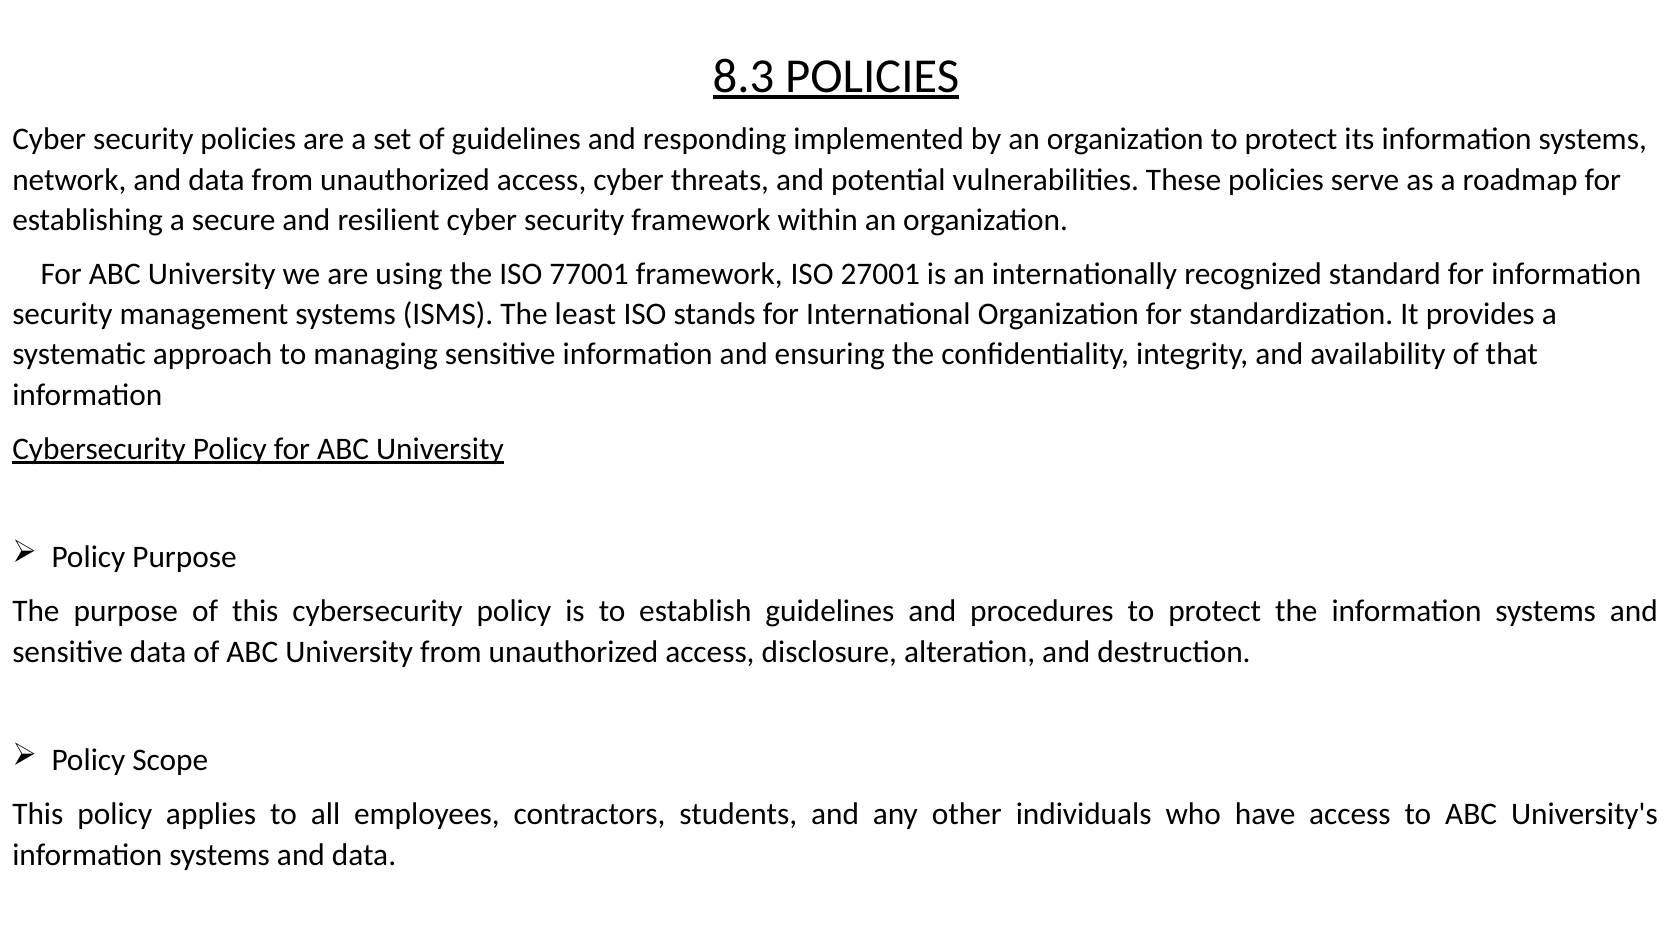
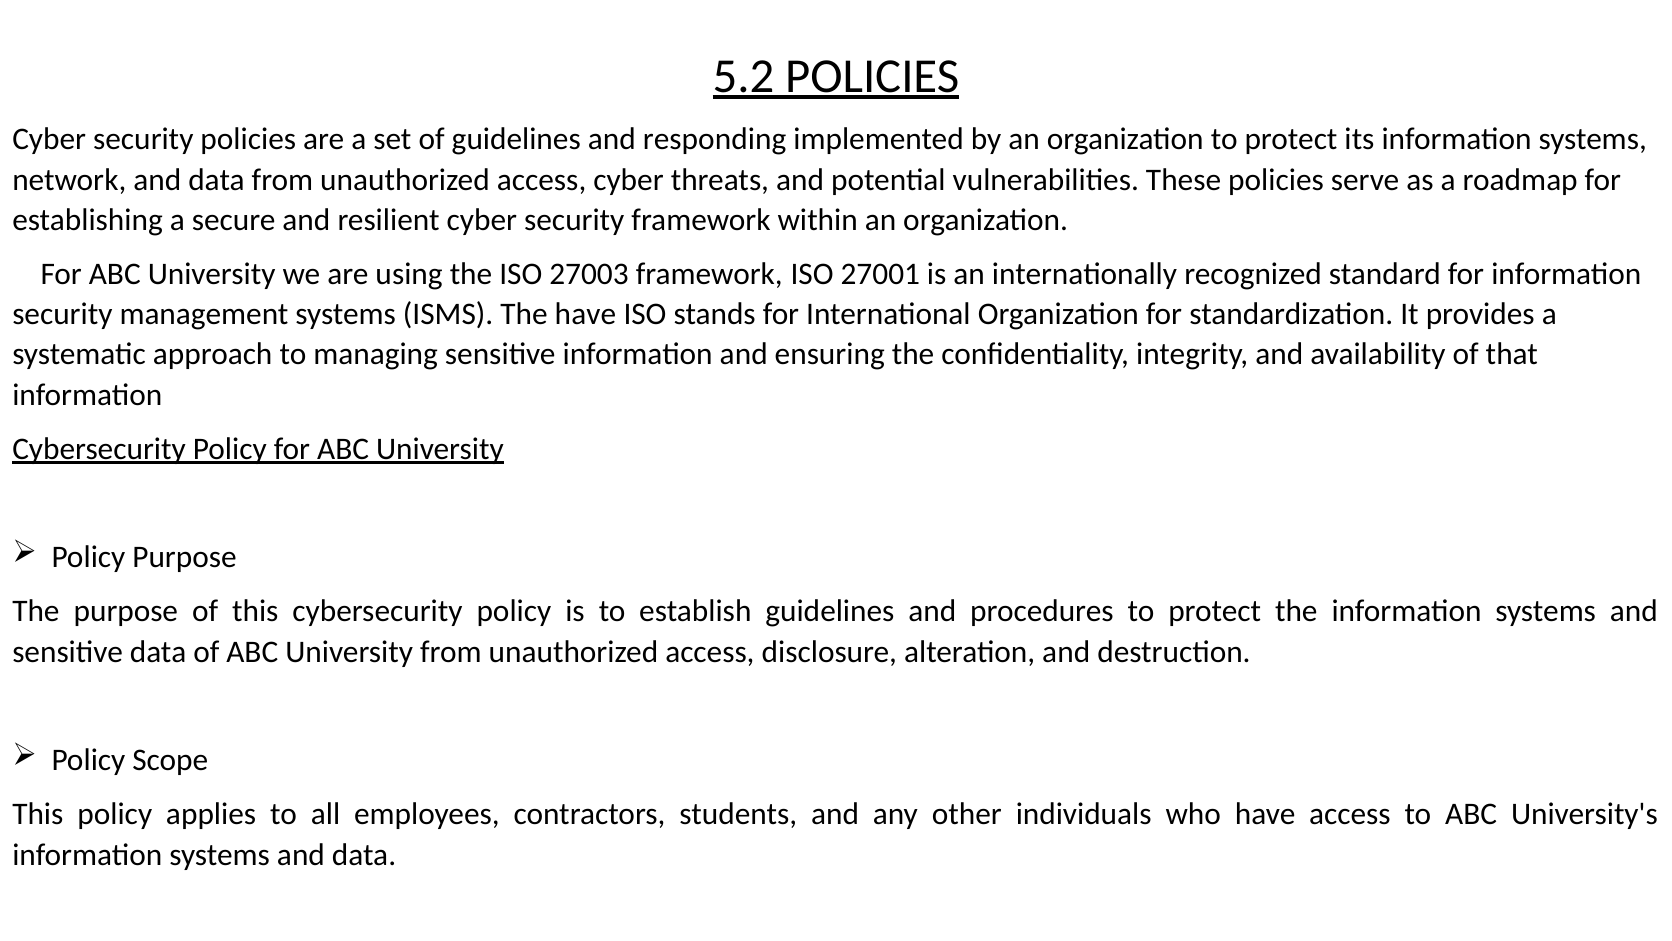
8.3: 8.3 -> 5.2 (743, 76)
77001: 77001 -> 27003 (589, 274)
The least: least -> have (585, 314)
